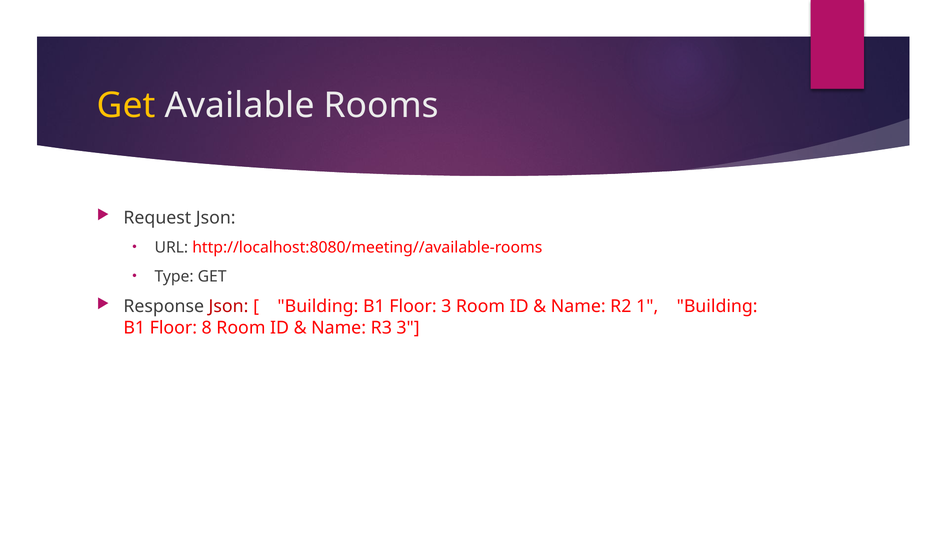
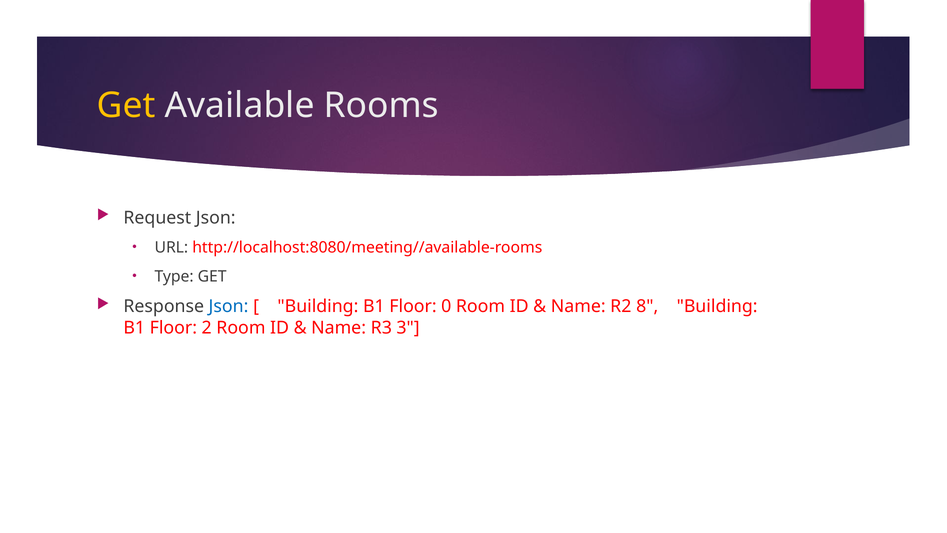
Json colour: red -> blue (229, 306)
Floor 3: 3 -> 0 (446, 306)
1: 1 -> 8 (647, 306)
8: 8 -> 2 (207, 328)
